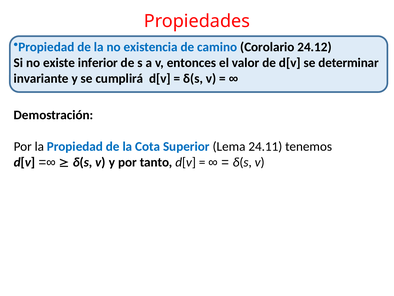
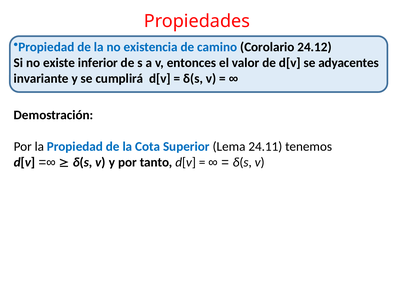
determinar: determinar -> adyacentes (349, 63)
